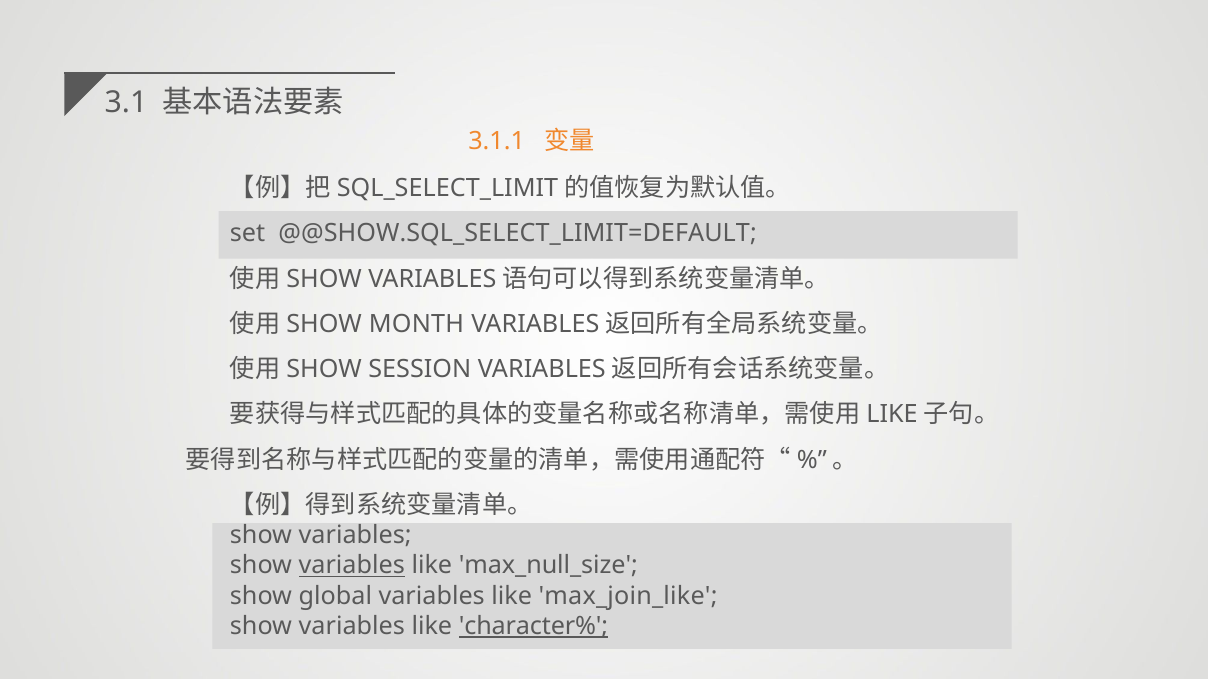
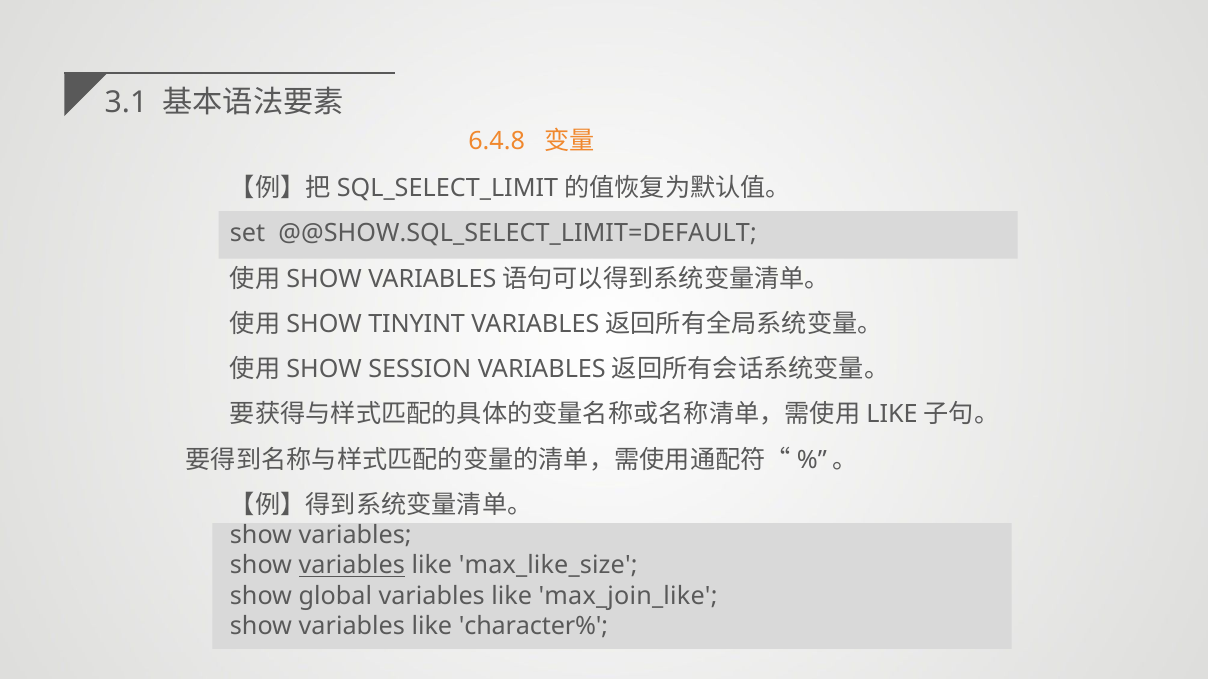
3.1.1: 3.1.1 -> 6.4.8 (497, 142)
MONTH: MONTH -> TINYINT (417, 324)
max_null_size: max_null_size -> max_like_size (548, 566)
character% underline: present -> none (533, 626)
